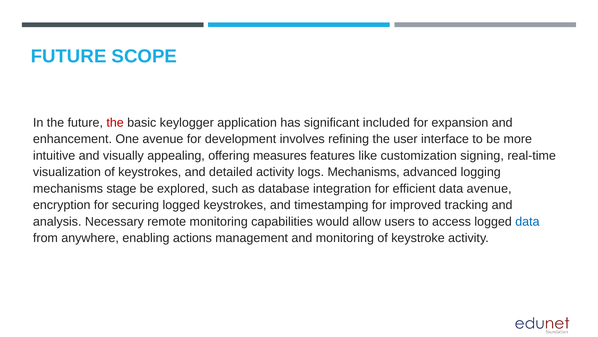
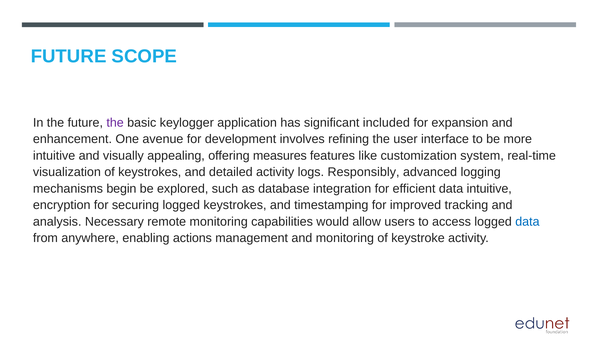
the colour: red -> purple (115, 122)
signing: signing -> system (482, 155)
logs Mechanisms: Mechanisms -> Responsibly (364, 172)
stage: stage -> begin (121, 188)
data avenue: avenue -> intuitive (489, 188)
